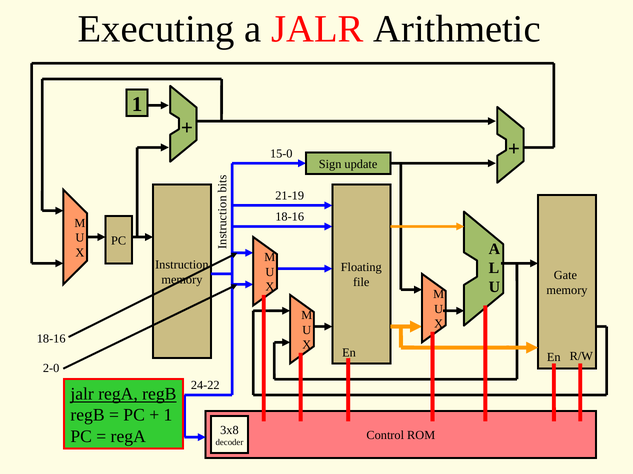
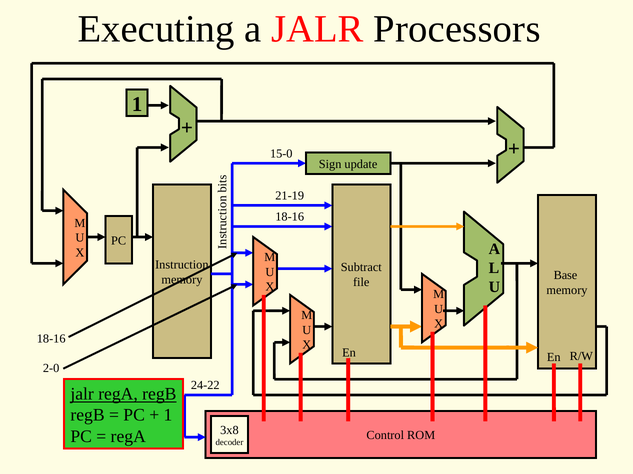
Arithmetic: Arithmetic -> Processors (457, 29)
Floating: Floating -> Subtract (361, 268)
Gate: Gate -> Base (565, 276)
